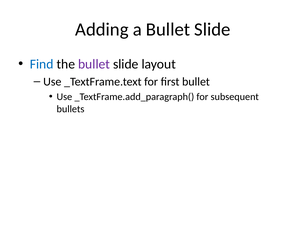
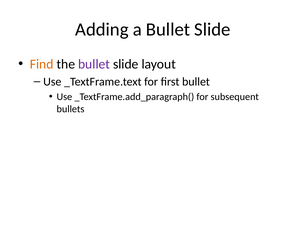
Find colour: blue -> orange (42, 64)
